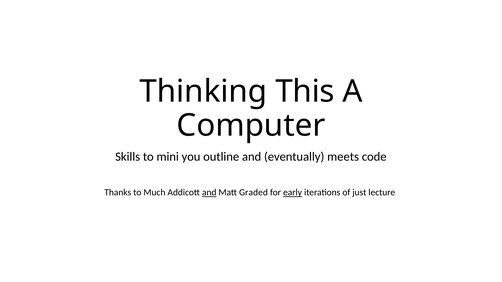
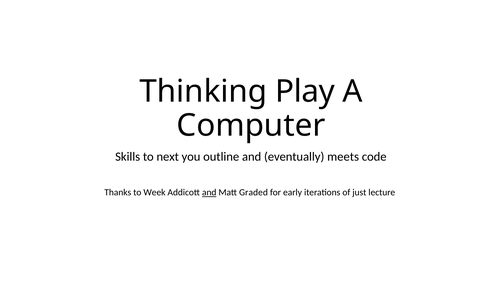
This: This -> Play (305, 92)
mini: mini -> next (168, 157)
Much: Much -> Week (154, 193)
early underline: present -> none (293, 193)
